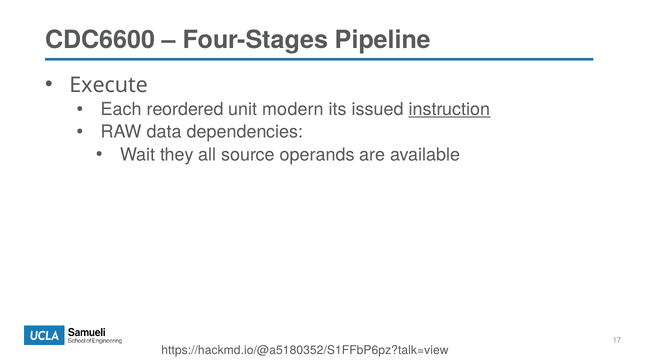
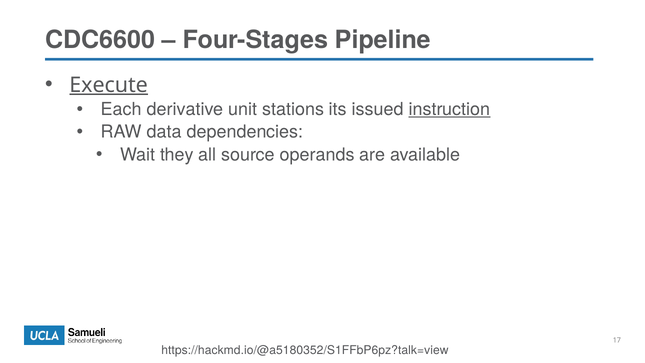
Execute underline: none -> present (109, 85)
reordered: reordered -> derivative (185, 109)
modern: modern -> stations (293, 109)
